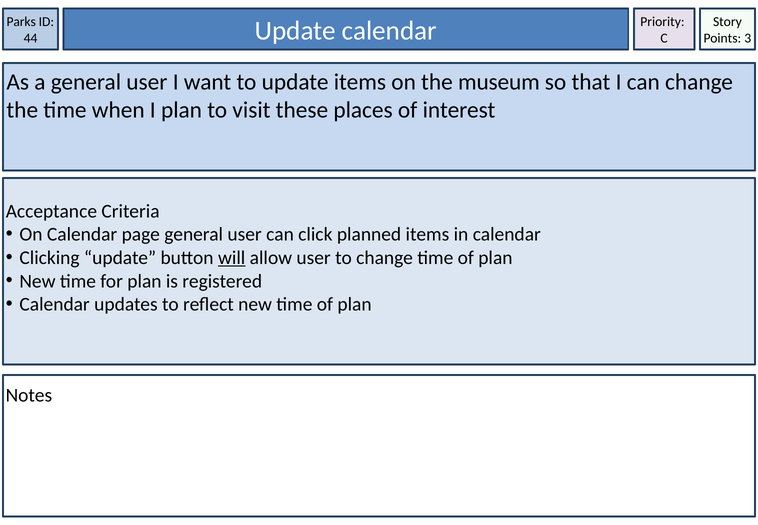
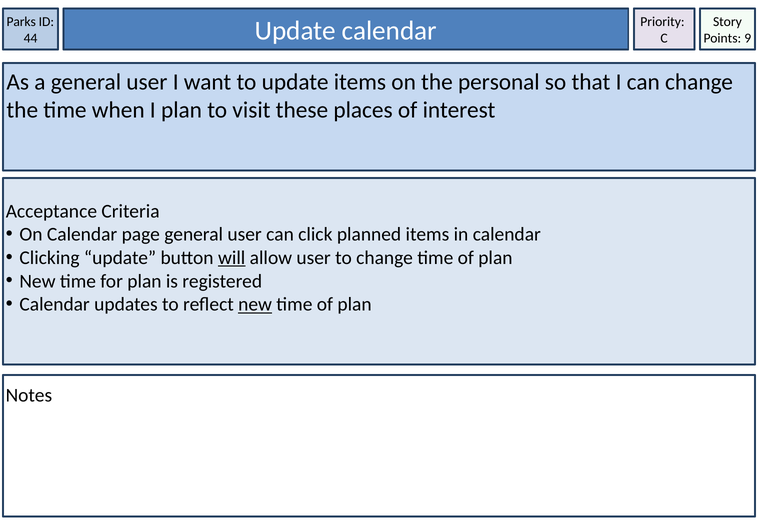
3: 3 -> 9 (748, 38)
museum: museum -> personal (499, 82)
new underline: none -> present (255, 304)
